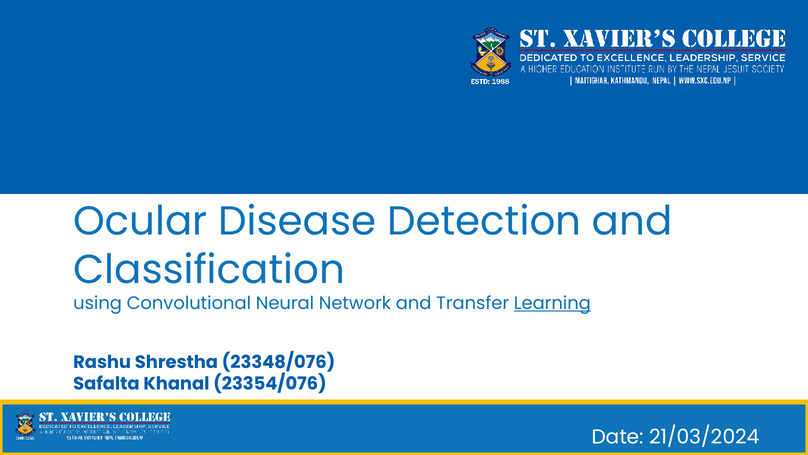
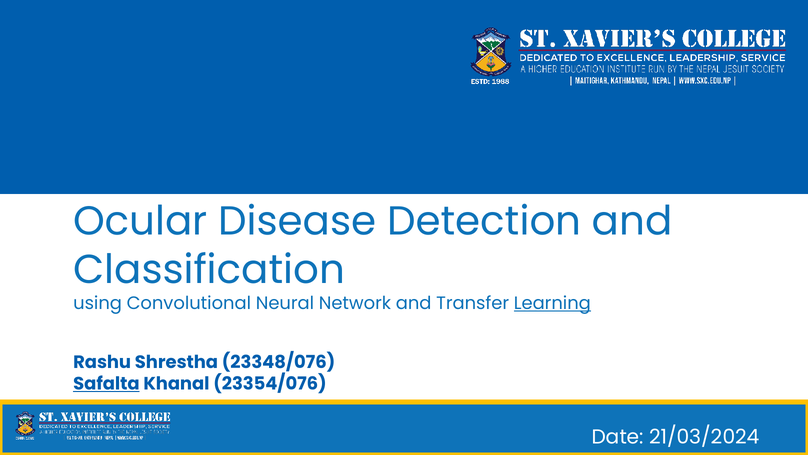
Safalta underline: none -> present (106, 383)
